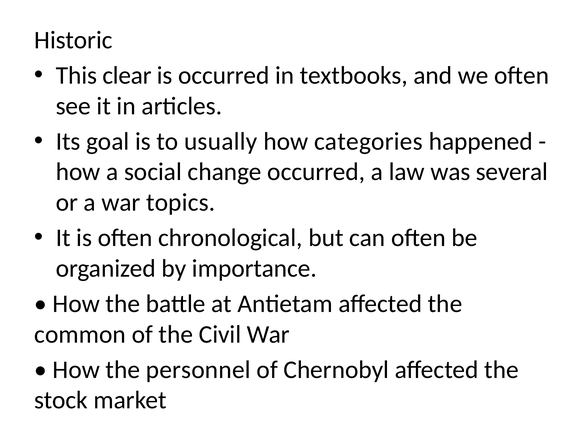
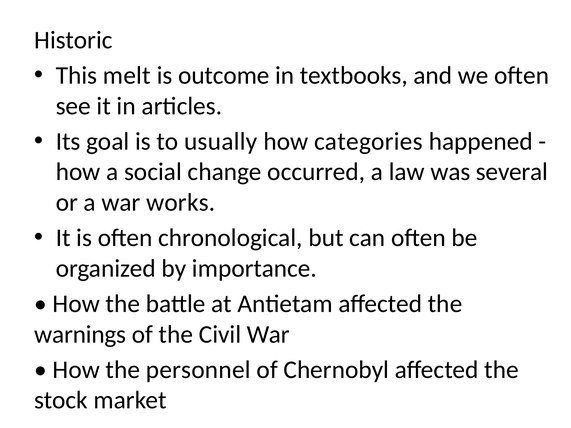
clear: clear -> melt (127, 76)
is occurred: occurred -> outcome (224, 76)
topics: topics -> works (181, 202)
common: common -> warnings (80, 334)
